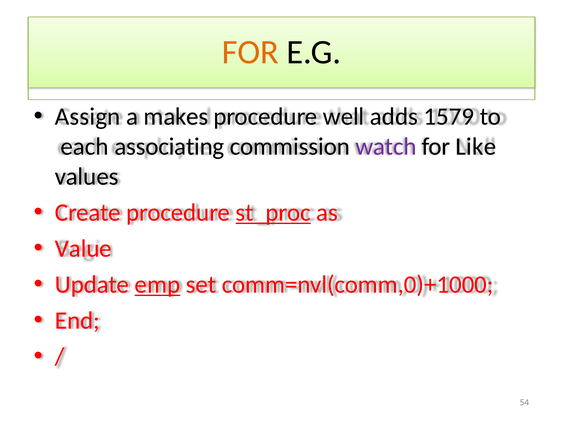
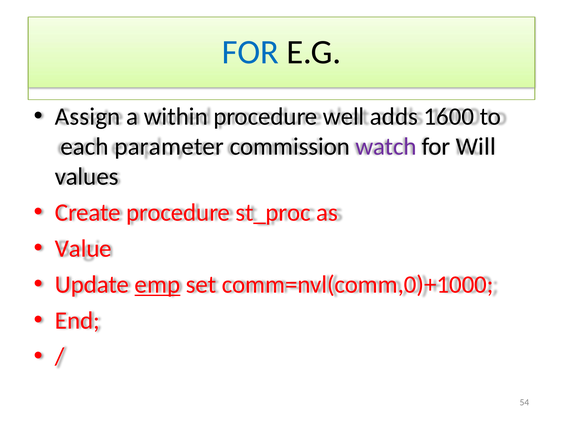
FOR colour: orange -> blue (250, 52)
makes: makes -> within (176, 117)
1579: 1579 -> 1600 (449, 117)
associating: associating -> parameter (169, 147)
Like: Like -> Will (476, 147)
st_proc underline: present -> none (273, 213)
